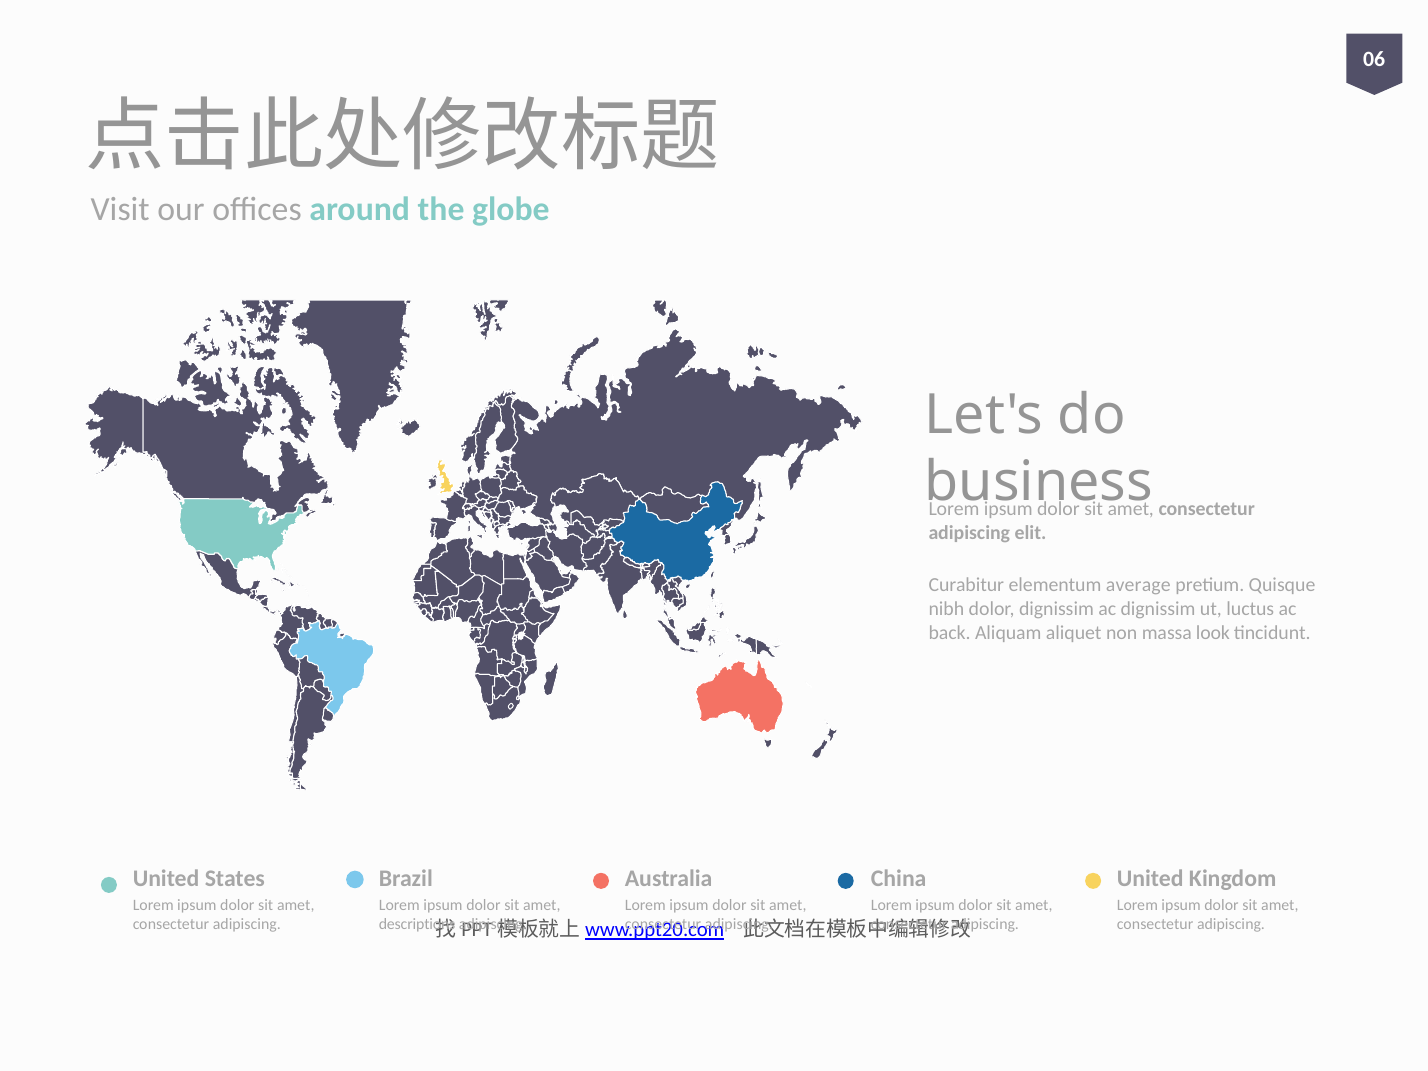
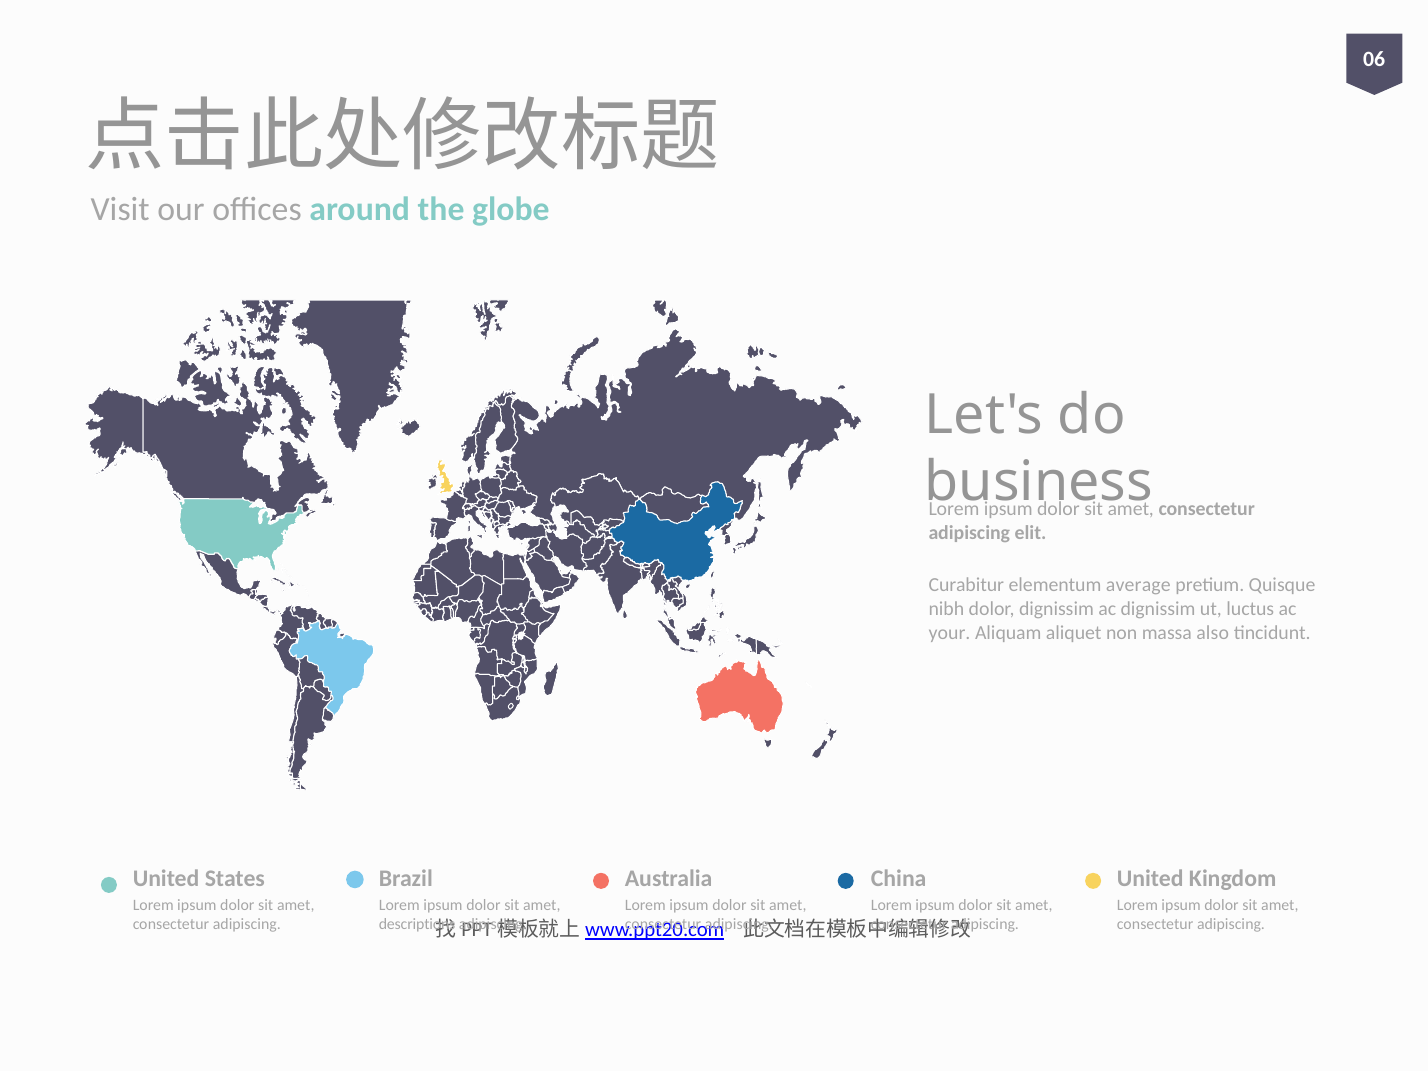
back: back -> your (950, 633)
look: look -> also (1213, 633)
